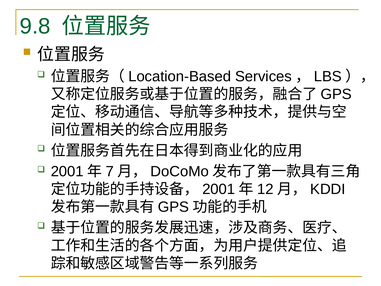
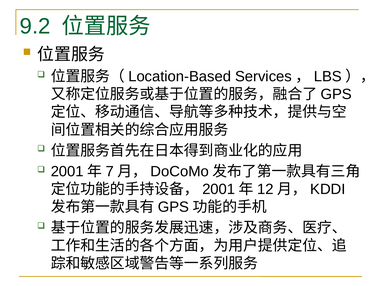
9.8: 9.8 -> 9.2 (35, 26)
